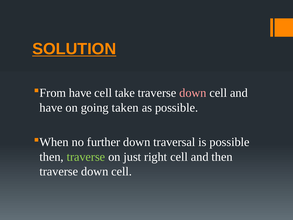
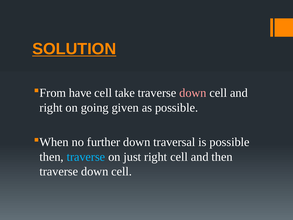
have: have -> right (51, 107)
taken: taken -> given (125, 107)
traverse colour: light green -> light blue (86, 157)
